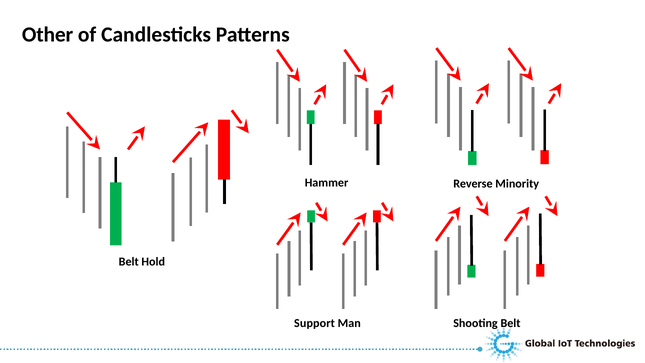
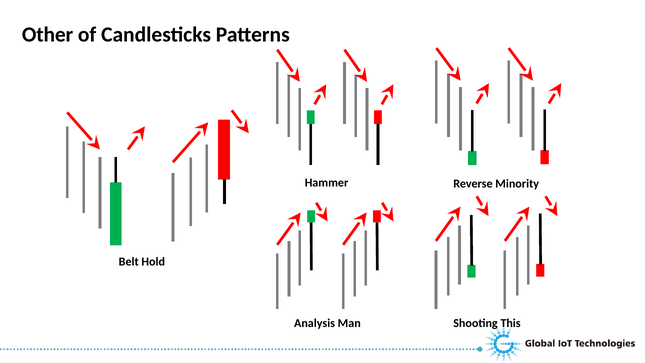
Support: Support -> Analysis (315, 323)
Shooting Belt: Belt -> This (511, 323)
